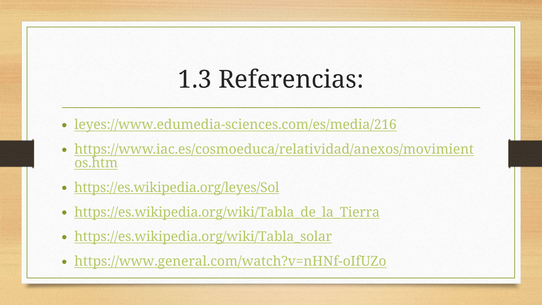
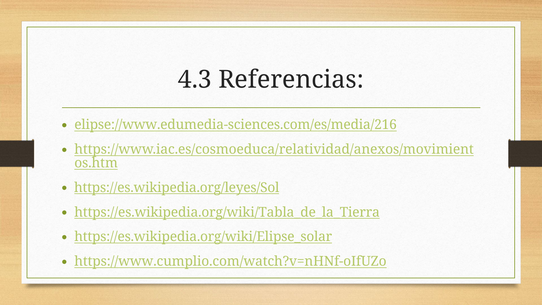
1.3: 1.3 -> 4.3 (195, 80)
leyes://www.edumedia-sciences.com/es/media/216: leyes://www.edumedia-sciences.com/es/media/216 -> elipse://www.edumedia-sciences.com/es/media/216 (236, 125)
https://es.wikipedia.org/wiki/Tabla_solar: https://es.wikipedia.org/wiki/Tabla_solar -> https://es.wikipedia.org/wiki/Elipse_solar (203, 237)
https://www.general.com/watch?v=nHNf-oIfUZo: https://www.general.com/watch?v=nHNf-oIfUZo -> https://www.cumplio.com/watch?v=nHNf-oIfUZo (230, 261)
